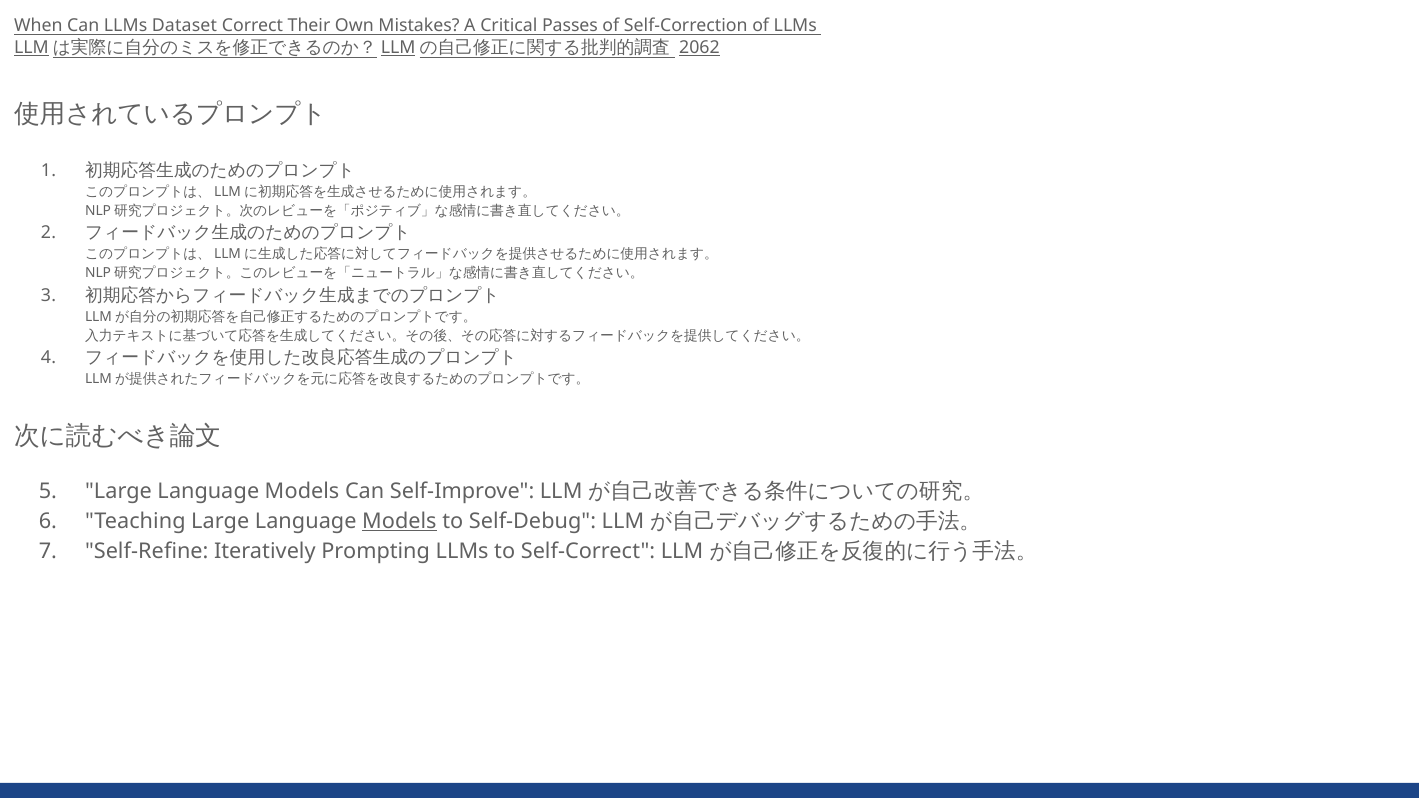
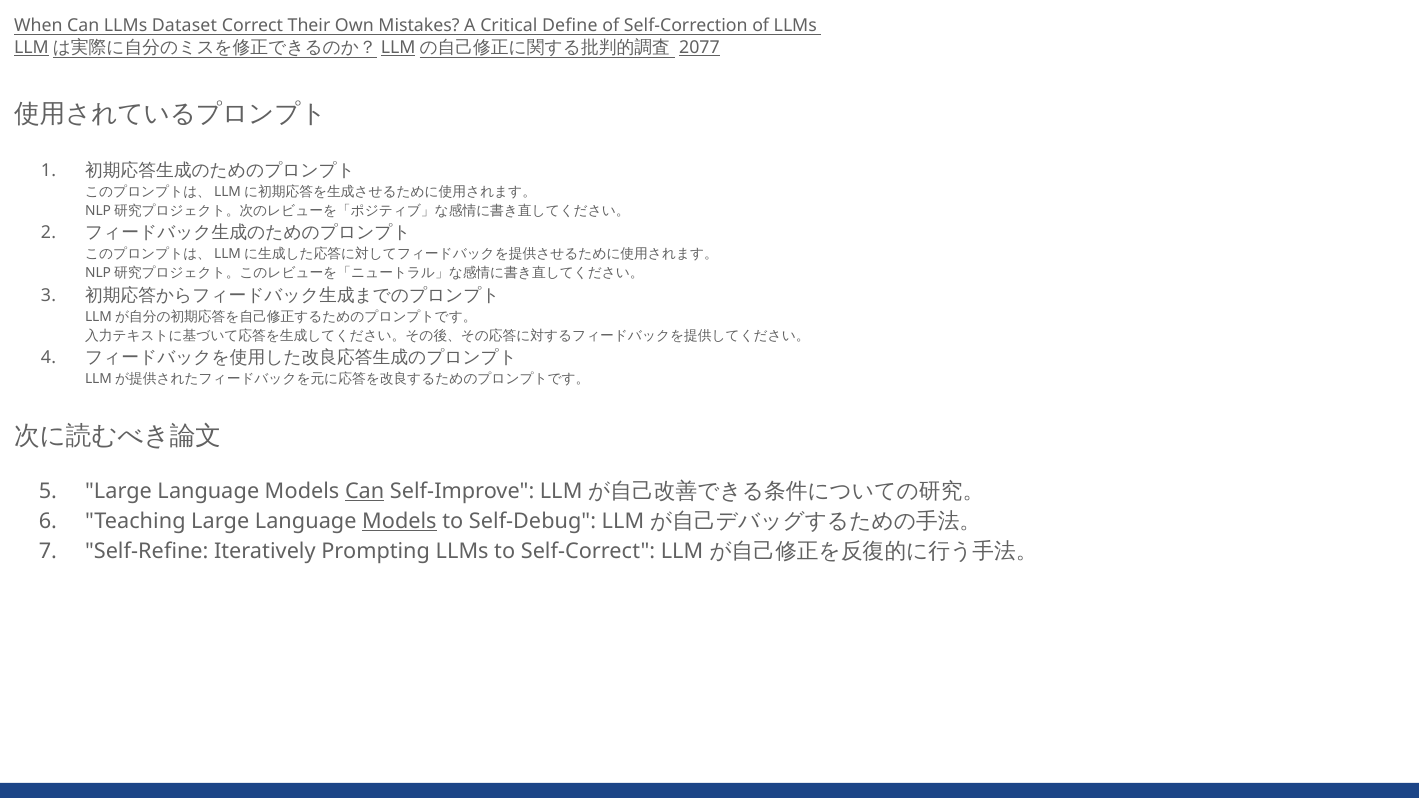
Passes: Passes -> Define (570, 26)
2062: 2062 -> 2077 (699, 47)
Can underline: none -> present (365, 491)
